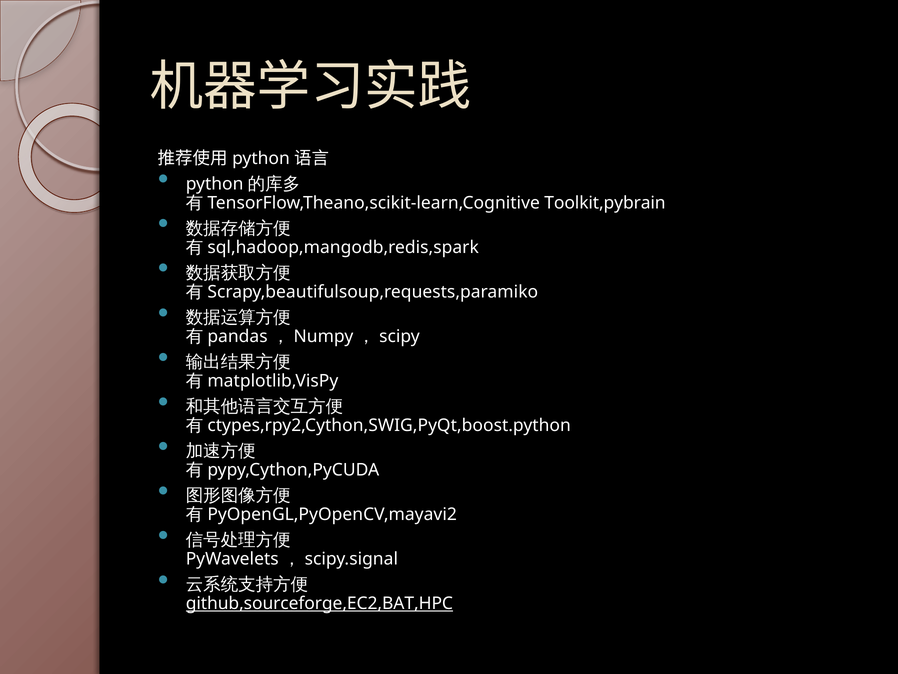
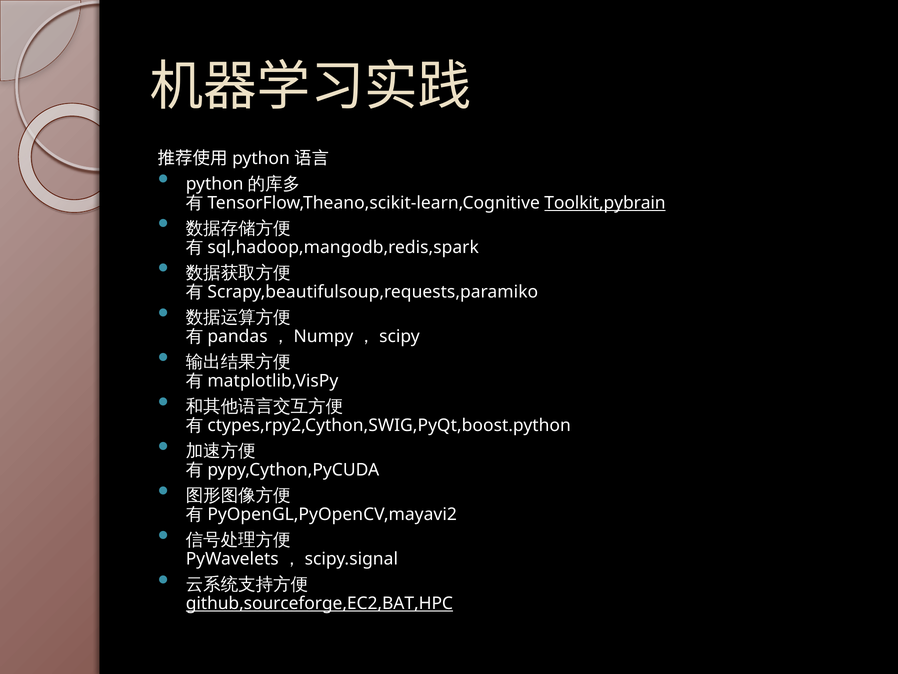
Toolkit,pybrain underline: none -> present (605, 203)
